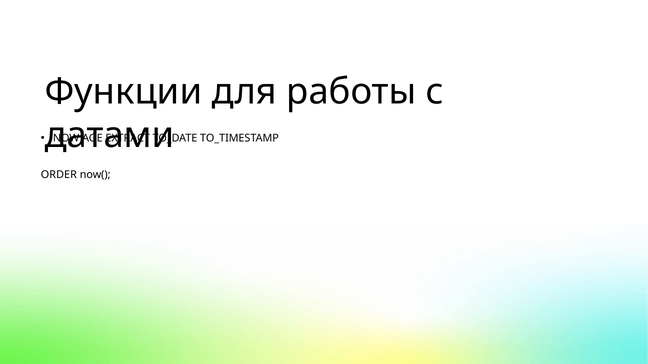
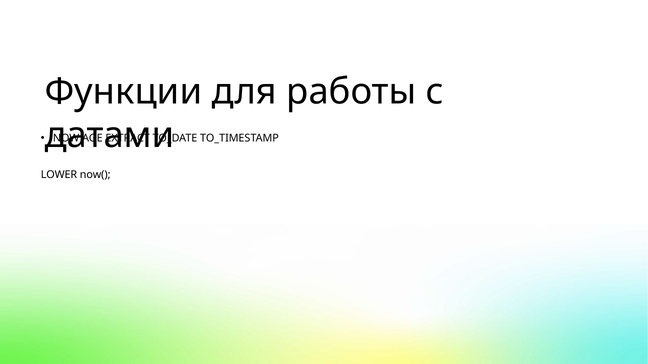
ORDER: ORDER -> LOWER (59, 175)
